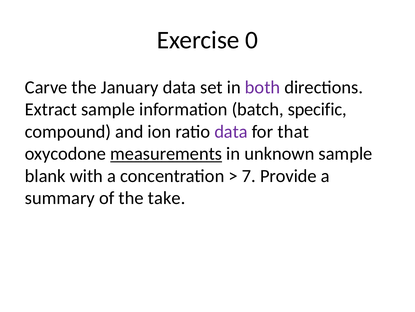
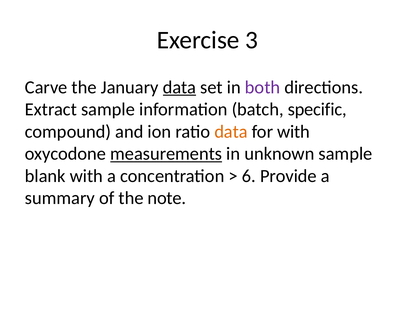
0: 0 -> 3 (252, 40)
data underline: none -> present (179, 87)
data colour: purple -> orange (231, 131)
for that: that -> with (293, 131)
7: 7 -> 6 (249, 176)
take: take -> note (167, 198)
